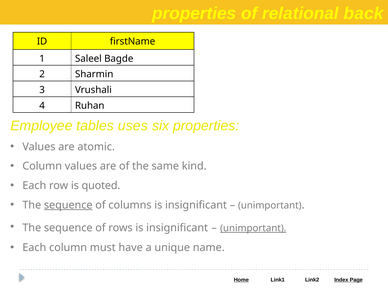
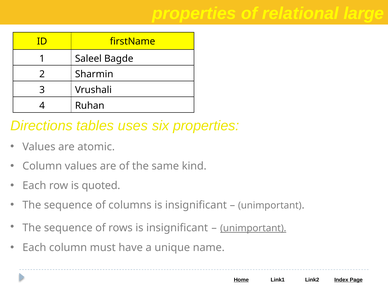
back: back -> large (364, 13)
Employee: Employee -> Directions (41, 126)
sequence underline: present -> none (68, 205)
